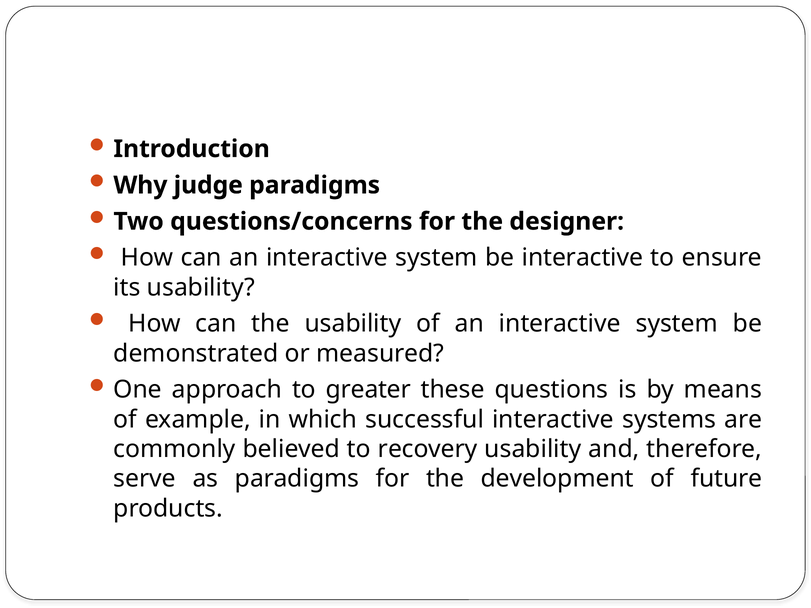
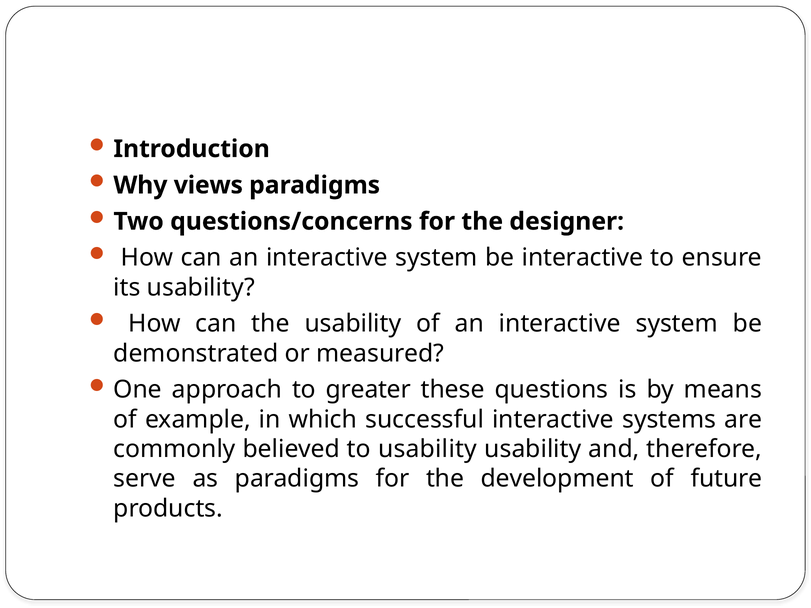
judge: judge -> views (208, 185)
to recovery: recovery -> usability (428, 449)
